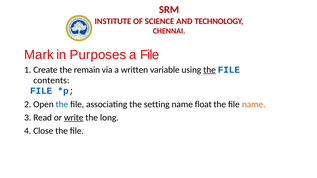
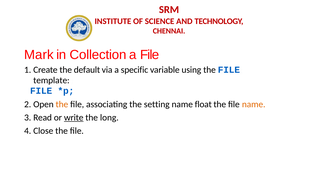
Purposes: Purposes -> Collection (98, 55)
remain: remain -> default (87, 70)
written: written -> specific (135, 70)
the underline: present -> none (210, 70)
contents: contents -> template (51, 80)
the colour: blue -> orange (62, 104)
